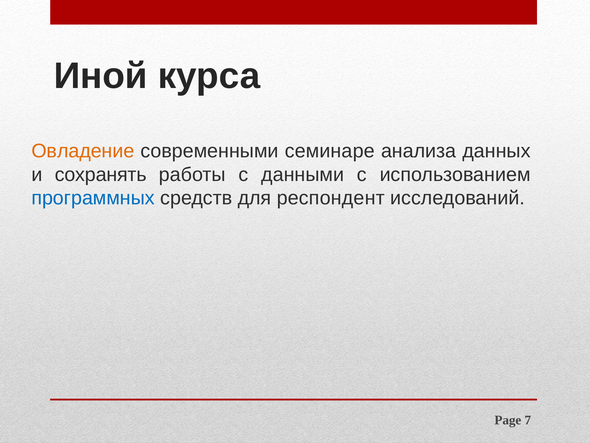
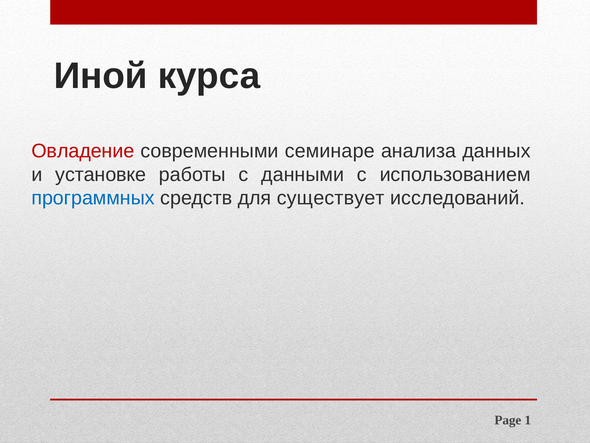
Овладение colour: orange -> red (83, 151)
сохранять: сохранять -> установке (101, 174)
респондент: респондент -> существует (331, 198)
7: 7 -> 1 (528, 420)
